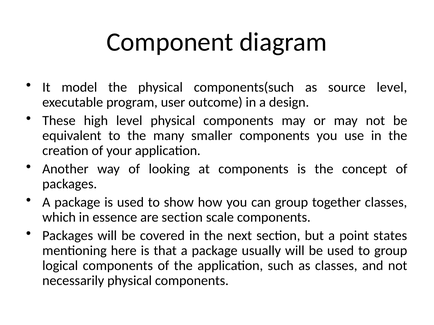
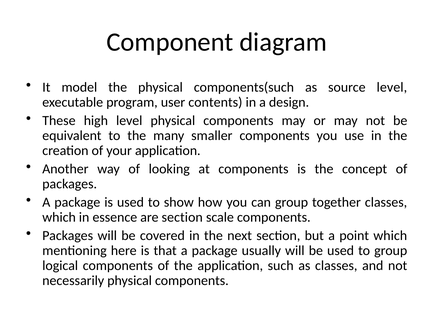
outcome: outcome -> contents (215, 102)
point states: states -> which (390, 236)
